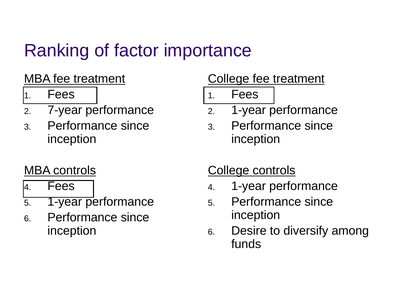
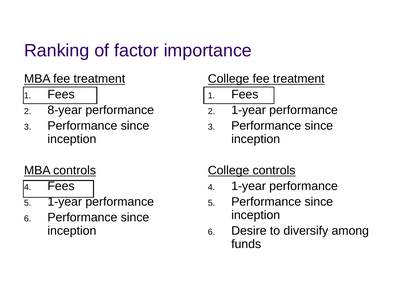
7-year: 7-year -> 8-year (65, 110)
